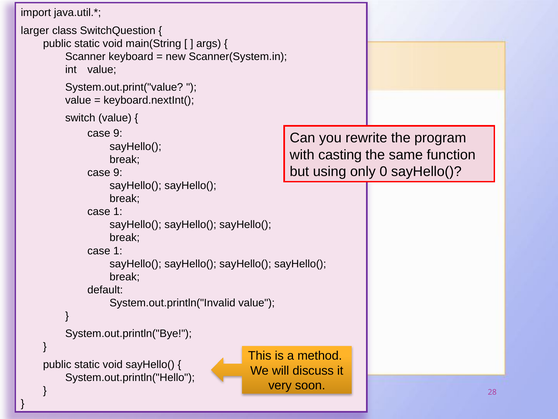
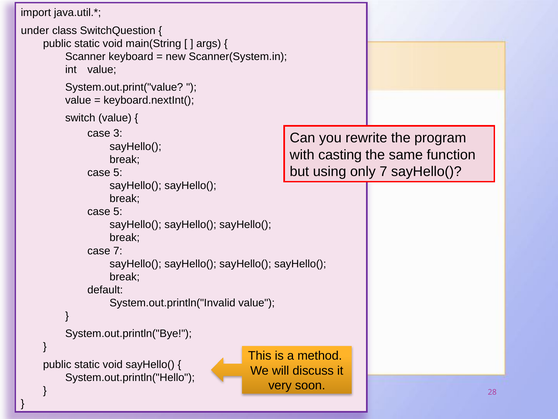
larger: larger -> under (35, 30)
9: 9 -> 3 (118, 133)
only 0: 0 -> 7 (383, 171)
9: 9 -> 5 (118, 172)
1: 1 -> 5 (118, 211)
1: 1 -> 7 (118, 250)
